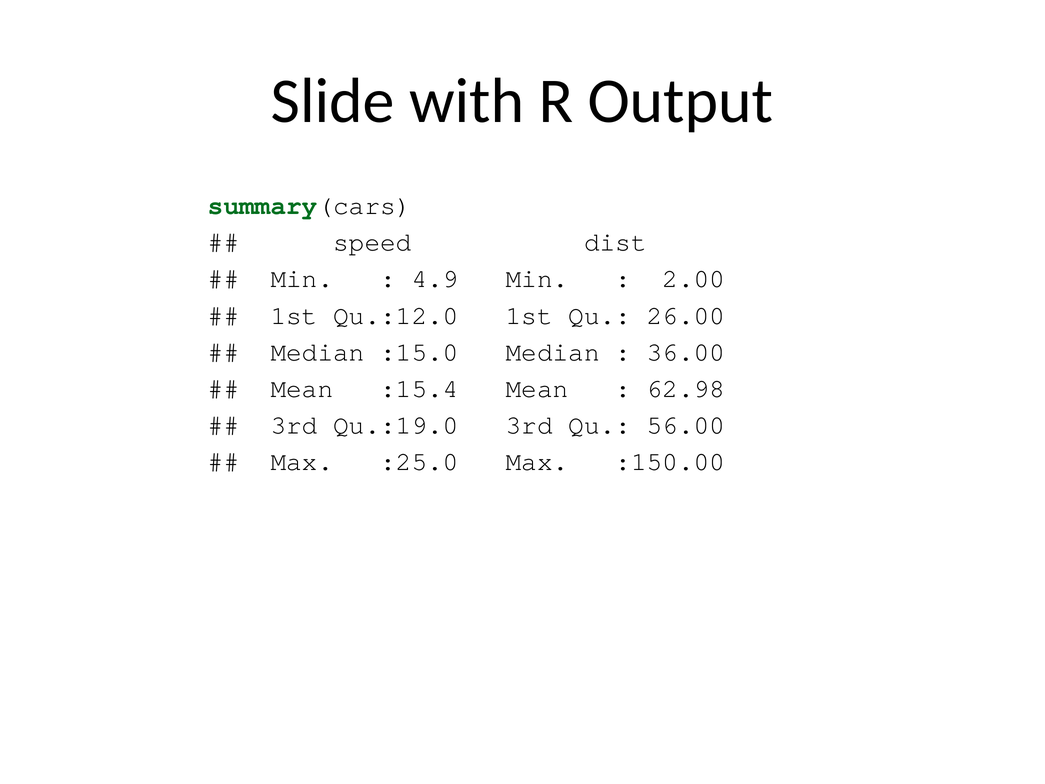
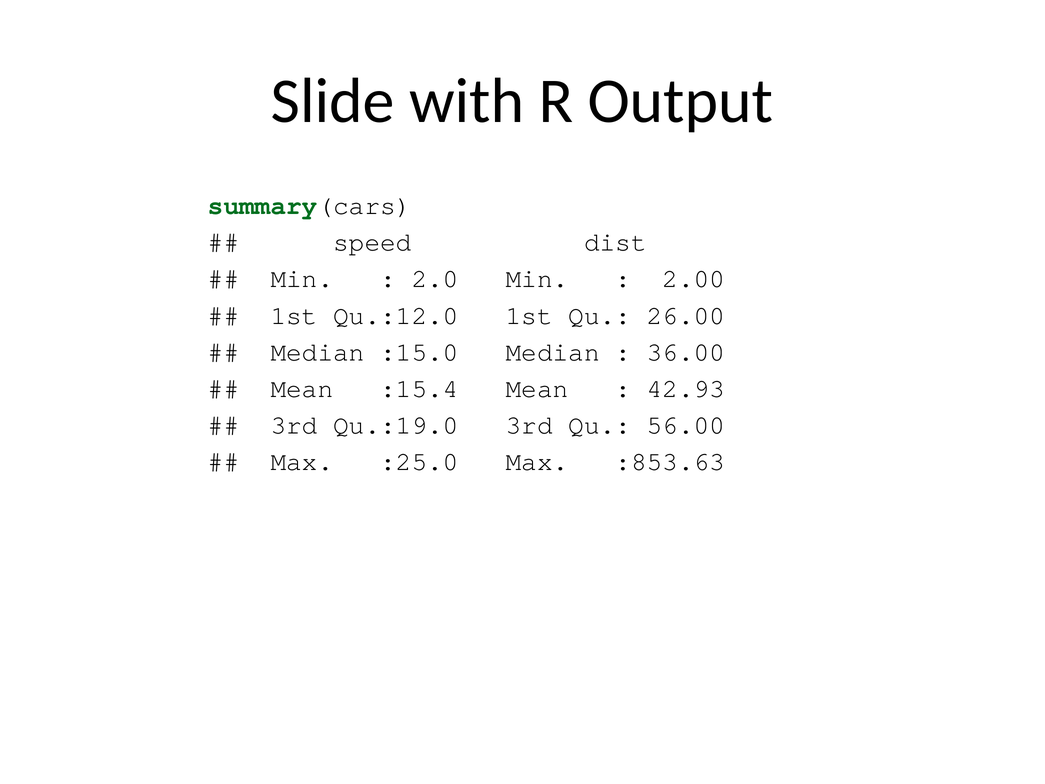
4.9: 4.9 -> 2.0 (435, 279)
62.98: 62.98 -> 42.93 (686, 388)
:150.00: :150.00 -> :853.63 (670, 462)
